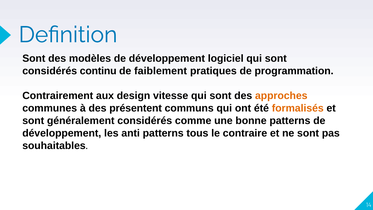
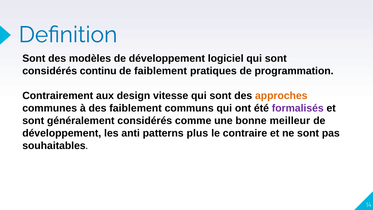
des présentent: présentent -> faiblement (136, 108)
formalisés colour: orange -> purple (298, 108)
bonne patterns: patterns -> meilleur (290, 121)
tous: tous -> plus (197, 133)
